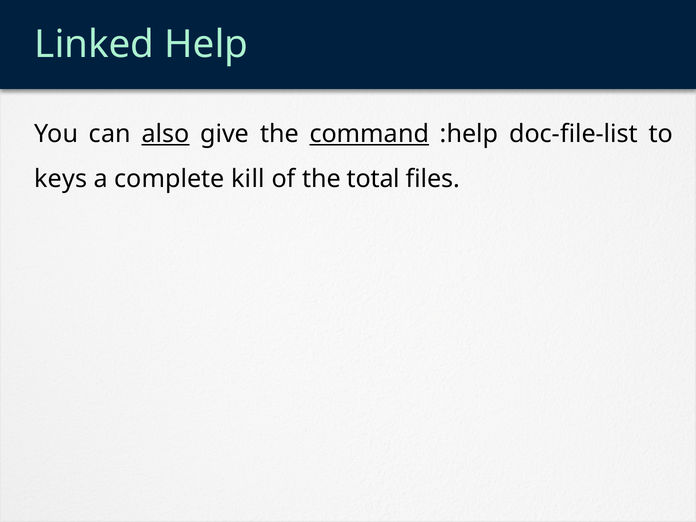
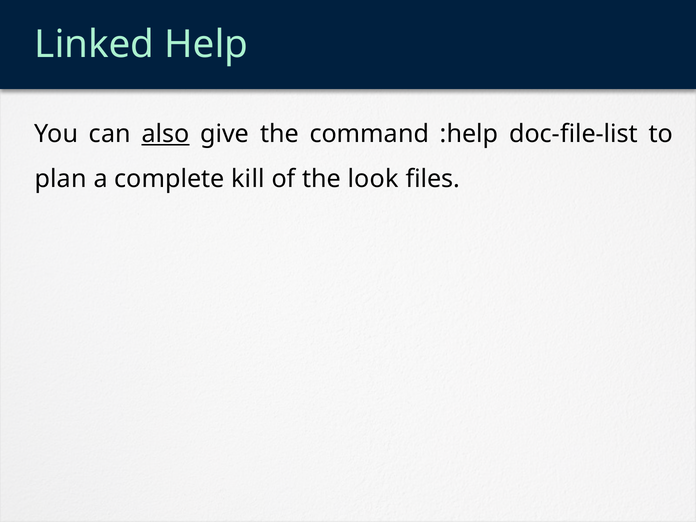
command underline: present -> none (369, 134)
keys: keys -> plan (61, 179)
total: total -> look (373, 179)
